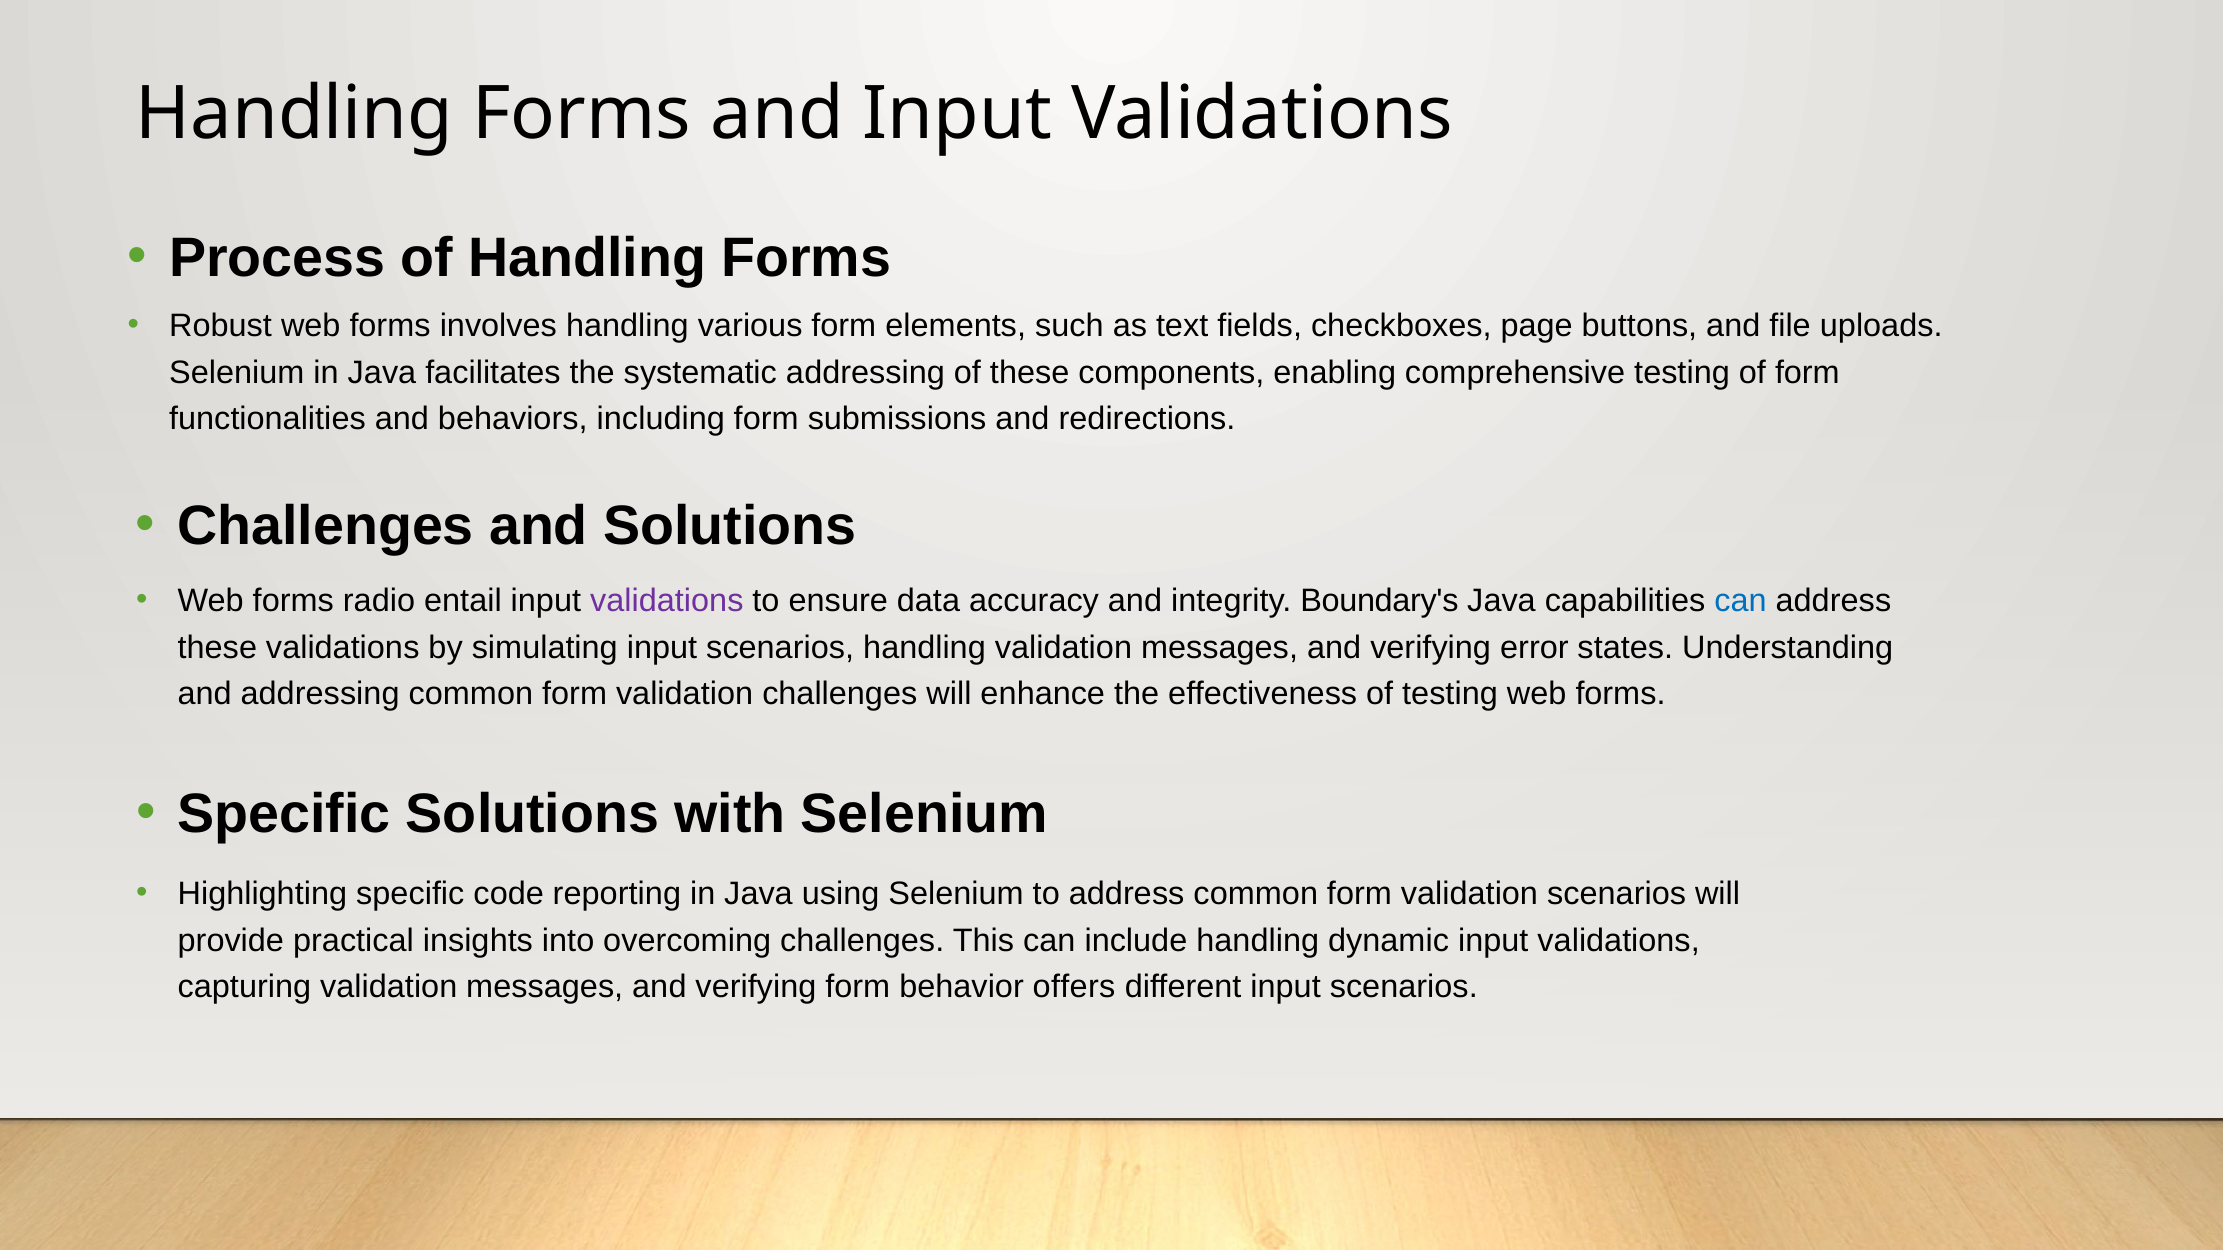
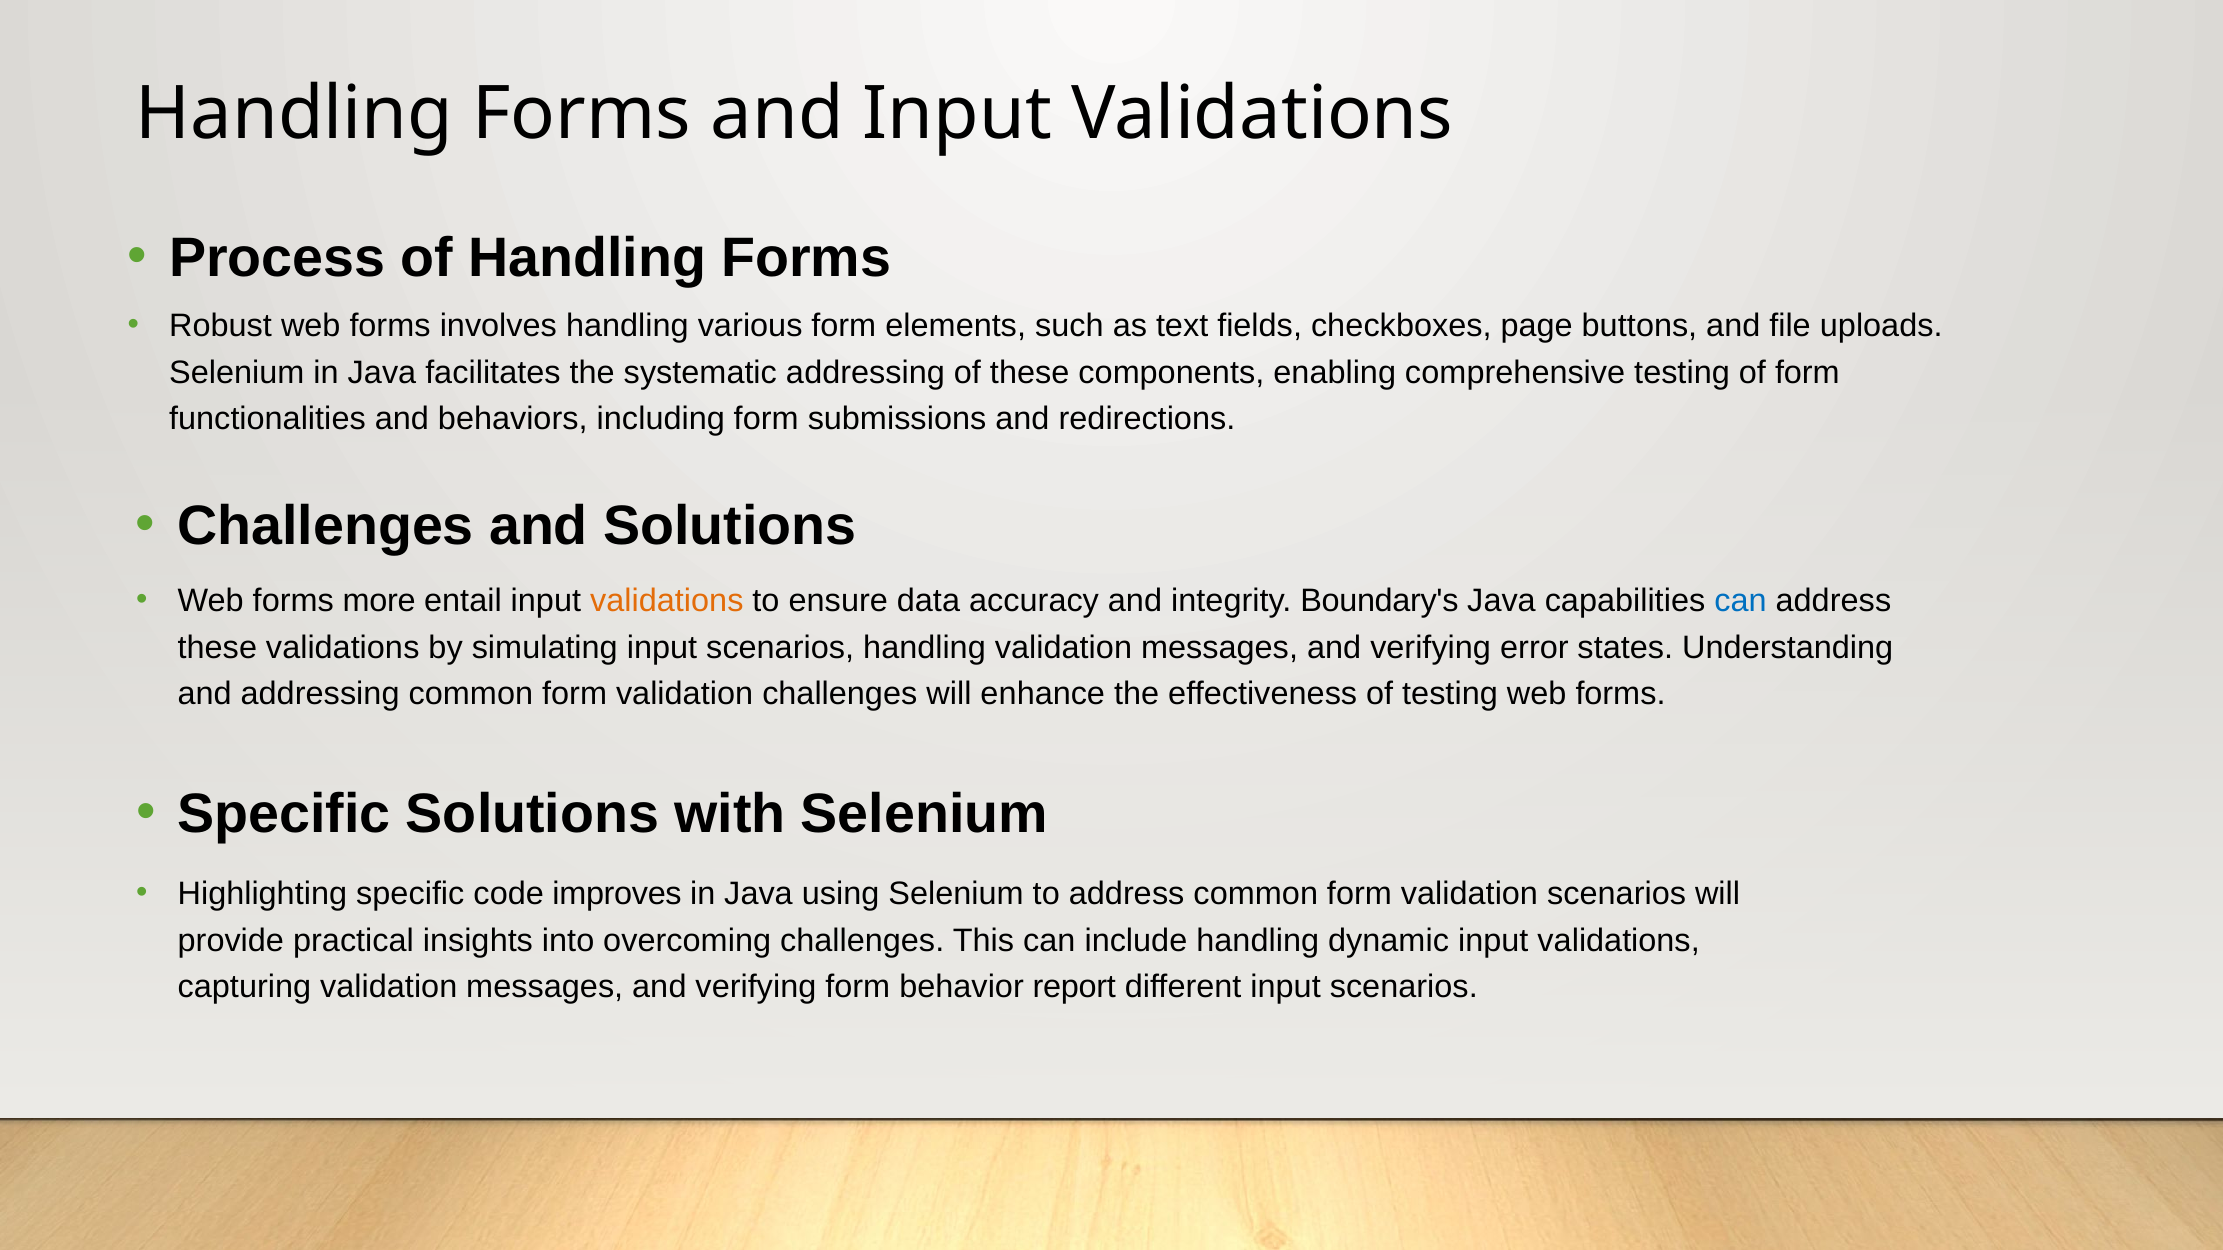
radio: radio -> more (379, 601)
validations colour: purple -> orange (667, 601)
reporting: reporting -> improves (617, 894)
offers: offers -> report (1074, 987)
